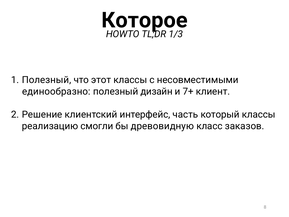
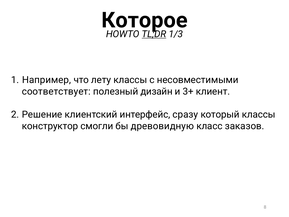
TL;DR underline: none -> present (154, 34)
Полезный: Полезный -> Например (47, 80)
этот: этот -> лету (101, 80)
единообразно: единообразно -> соответствует (56, 91)
7+: 7+ -> 3+ (188, 91)
часть: часть -> сразу (185, 114)
реализацию: реализацию -> конструктор (50, 126)
